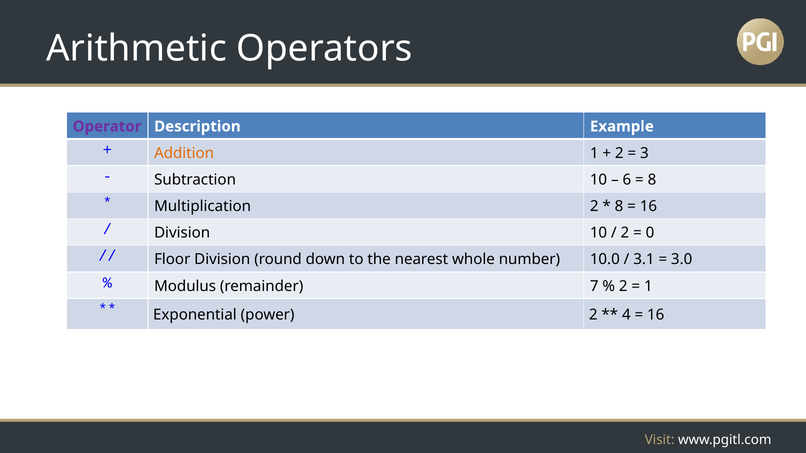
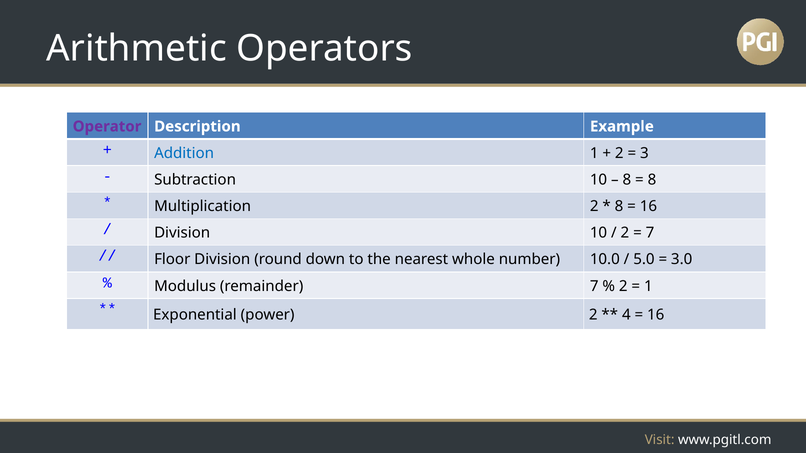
Addition colour: orange -> blue (184, 153)
6: 6 -> 8 (627, 180)
0: 0 -> 7 (650, 233)
3.1: 3.1 -> 5.0 (644, 260)
